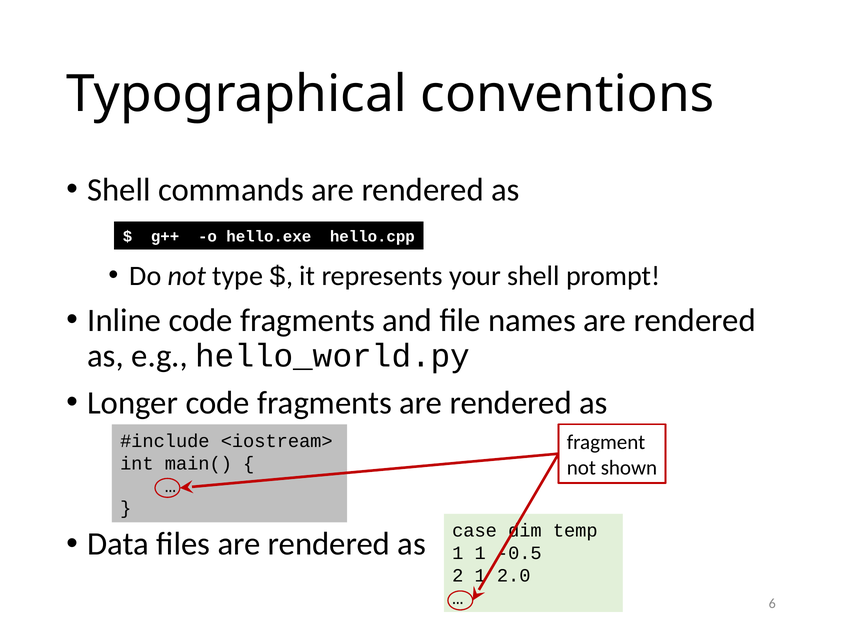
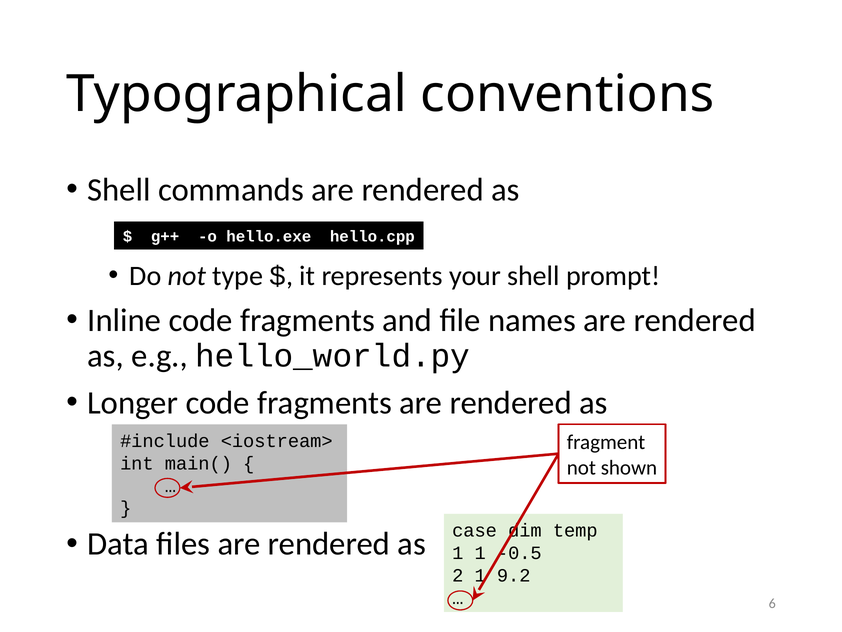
2.0: 2.0 -> 9.2 (514, 575)
